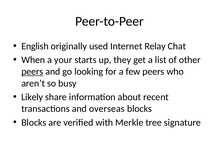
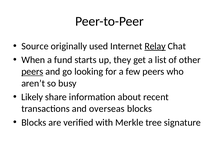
English: English -> Source (35, 46)
Relay underline: none -> present (155, 46)
your: your -> fund (63, 60)
